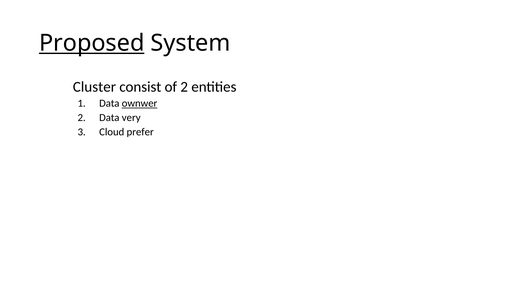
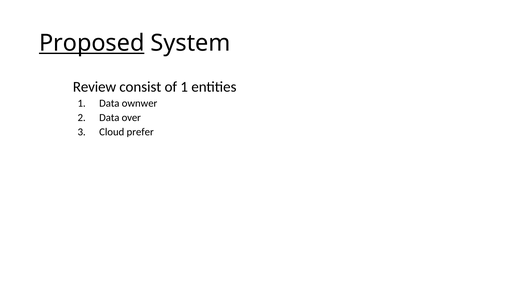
Cluster: Cluster -> Review (94, 87)
of 2: 2 -> 1 (184, 87)
ownwer underline: present -> none (140, 103)
very: very -> over (131, 117)
